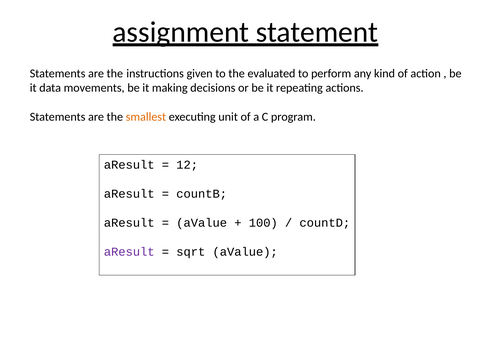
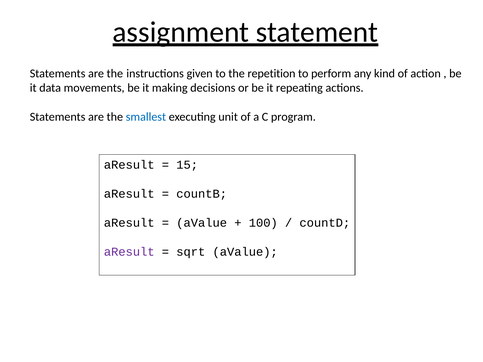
evaluated: evaluated -> repetition (272, 74)
smallest colour: orange -> blue (146, 117)
12: 12 -> 15 (187, 165)
